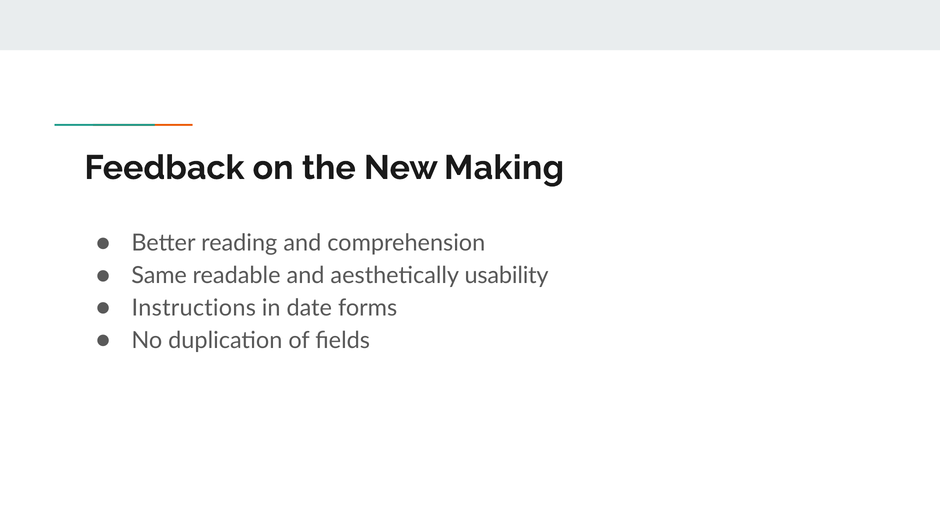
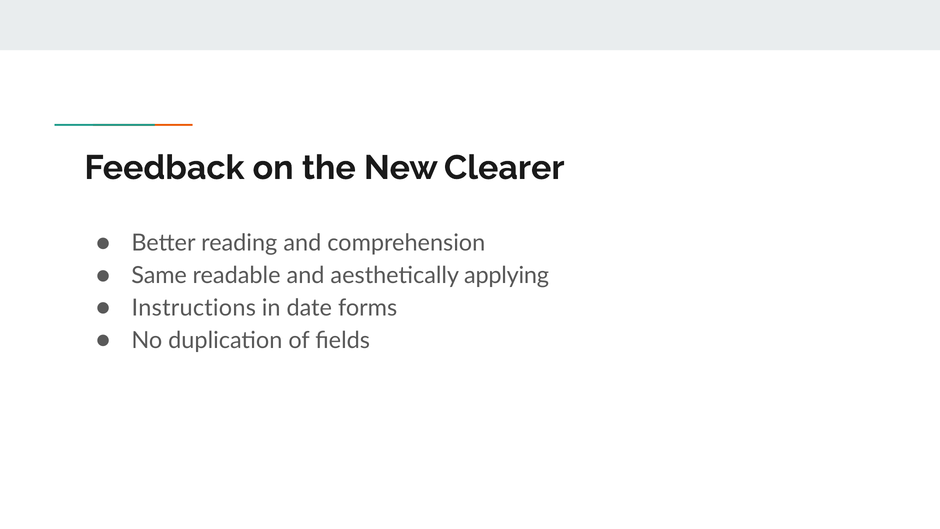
Making: Making -> Clearer (504, 168)
usability: usability -> applying (507, 276)
